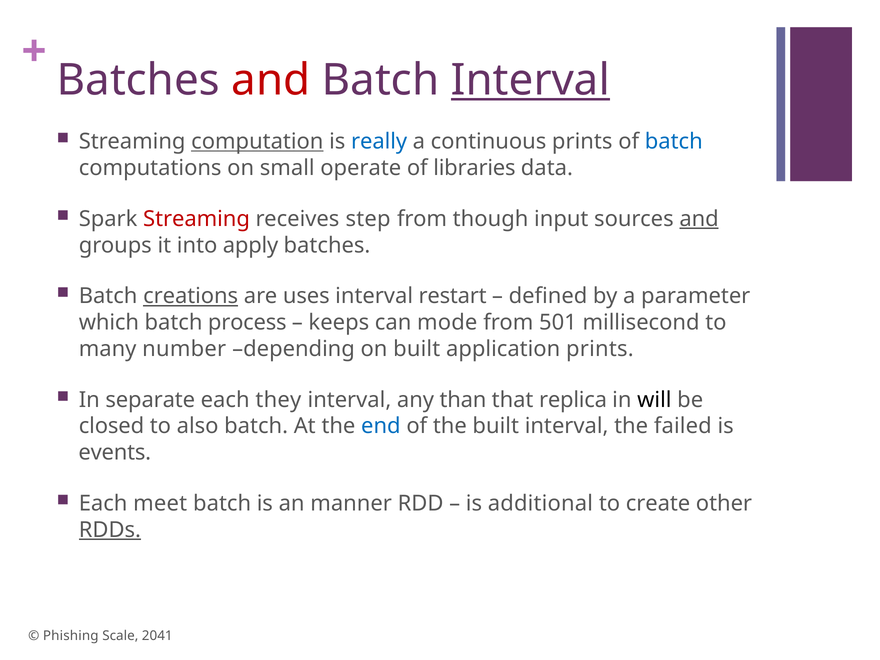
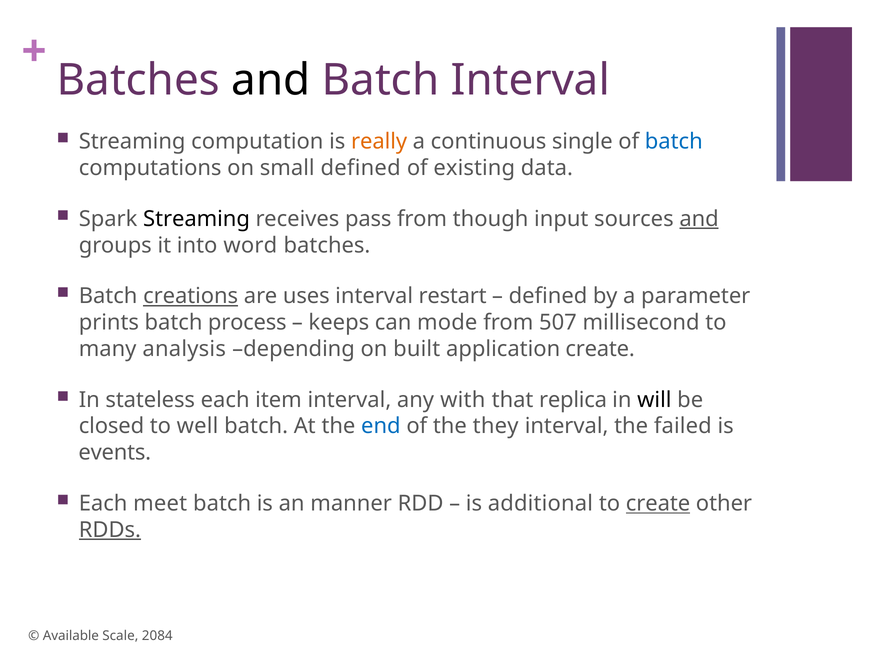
and colour: red -> black (271, 80)
Interval underline: present -> none (530, 80)
computation underline: present -> none (257, 142)
really colour: blue -> orange (379, 142)
continuous prints: prints -> single (582, 142)
small operate: operate -> defined (361, 168)
libraries: libraries -> existing (474, 168)
Streaming colour: red -> black (197, 219)
step: step -> pass (368, 219)
apply: apply -> word (250, 245)
which: which -> prints (109, 323)
501: 501 -> 507 (558, 323)
number: number -> analysis (184, 349)
application prints: prints -> create (600, 349)
separate: separate -> stateless (150, 400)
they: they -> item (279, 400)
than: than -> with (463, 400)
also: also -> well (198, 426)
the built: built -> they (496, 426)
create underline: none -> present (658, 503)
Phishing: Phishing -> Available (71, 636)
2041: 2041 -> 2084 (157, 636)
